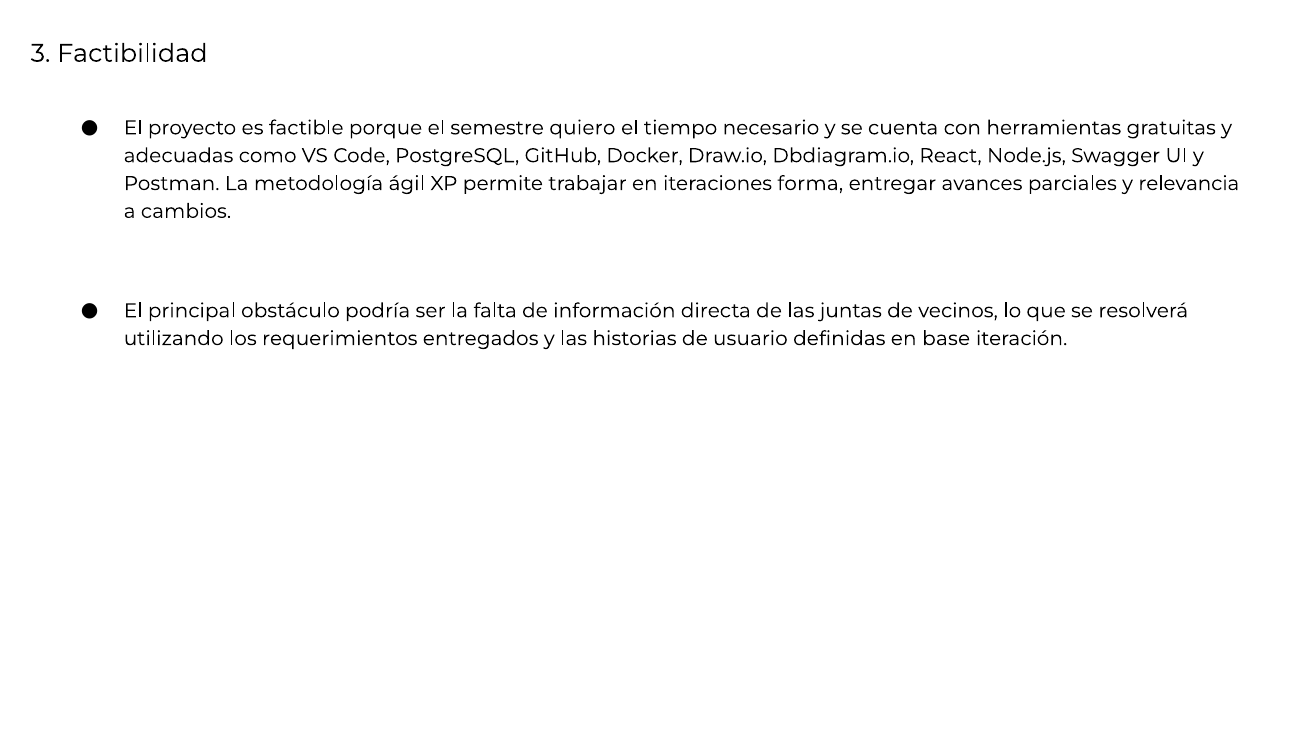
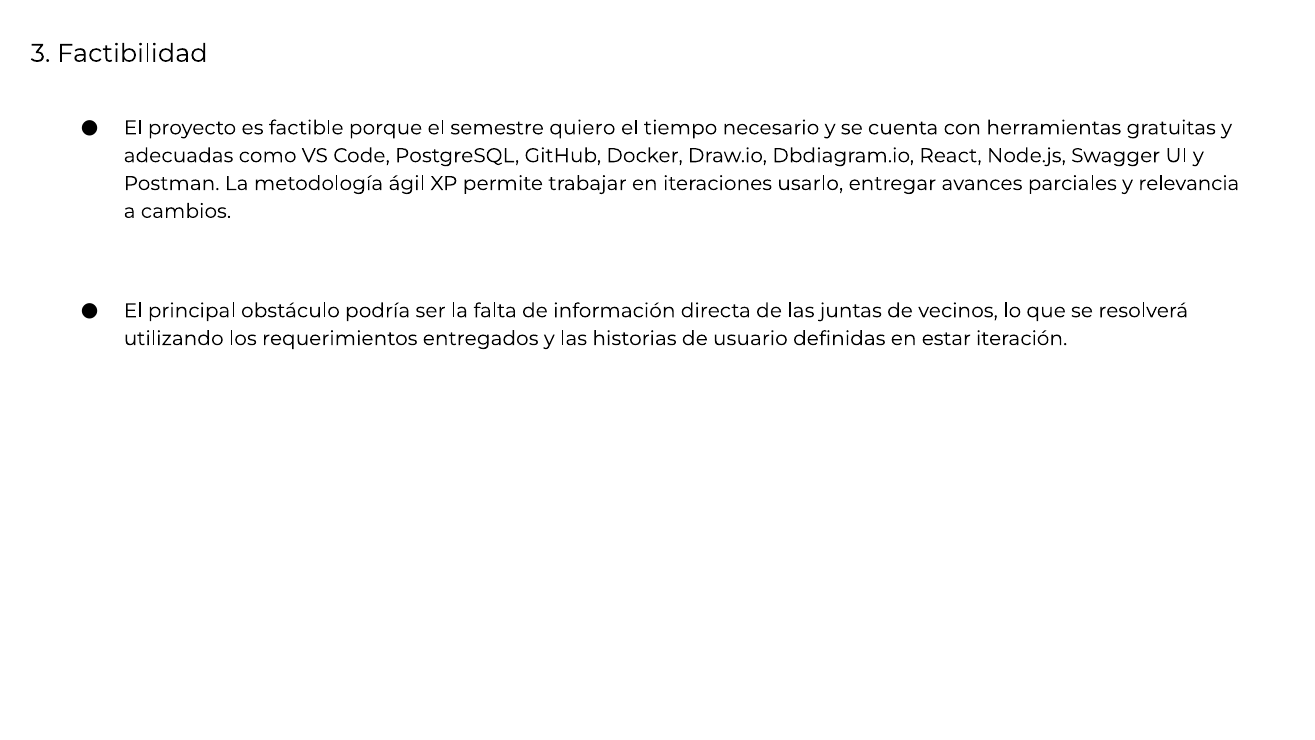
forma: forma -> usarlo (810, 183)
base: base -> estar (946, 338)
